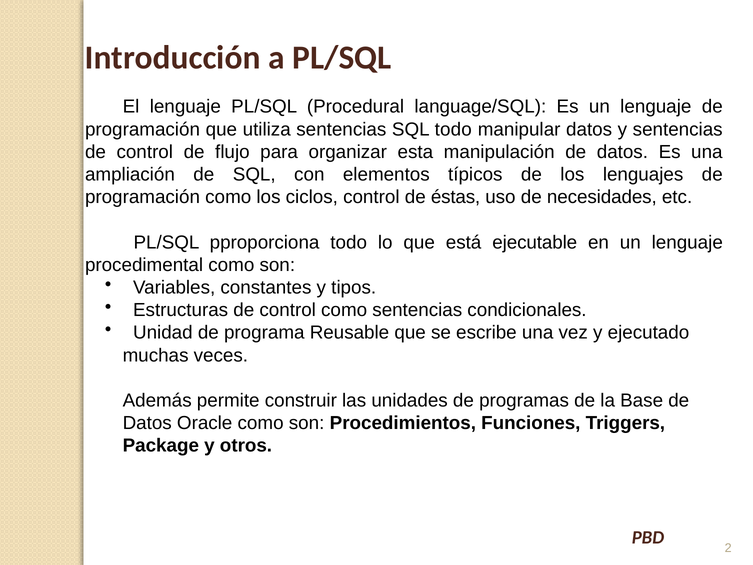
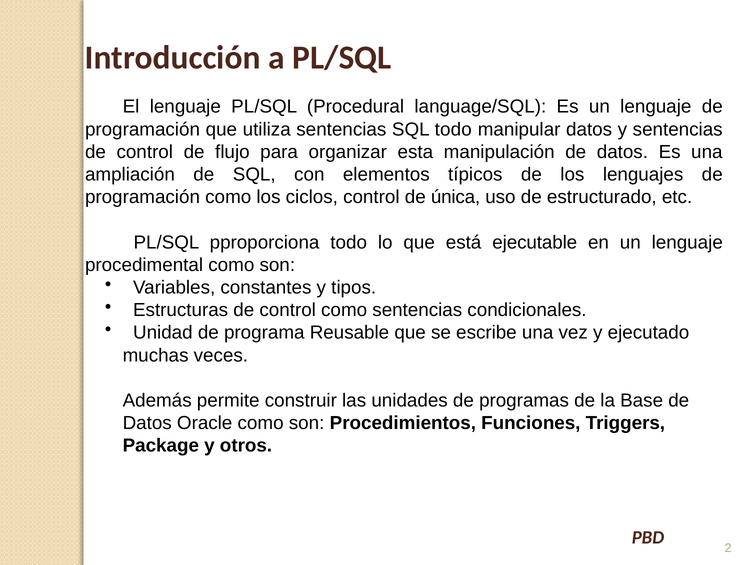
éstas: éstas -> única (456, 197)
necesidades: necesidades -> estructurado (602, 197)
